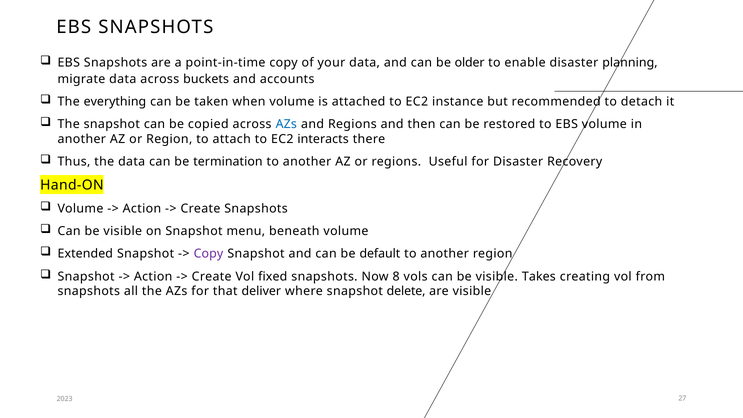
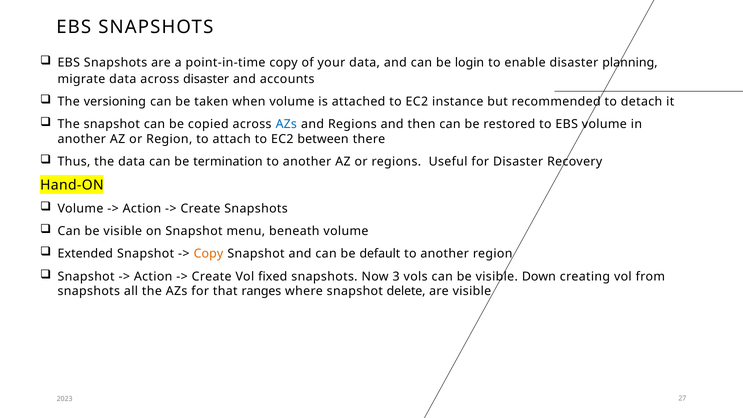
older: older -> login (470, 63)
across buckets: buckets -> disaster (206, 79)
everything: everything -> versioning (115, 102)
interacts: interacts -> between (323, 139)
Copy colour: purple -> orange (208, 254)
8: 8 -> 3 (396, 276)
Takes: Takes -> Down (539, 276)
deliver: deliver -> ranges (261, 291)
